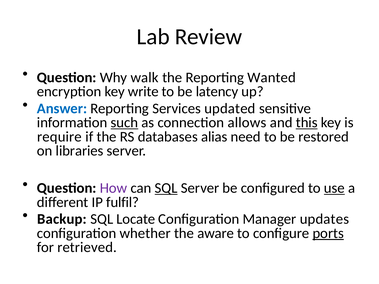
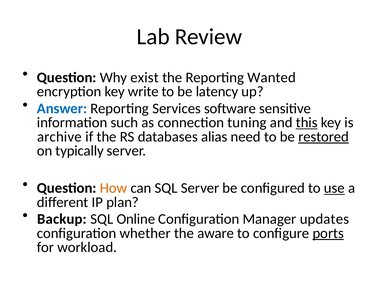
walk: walk -> exist (145, 78)
updated: updated -> software (230, 109)
such underline: present -> none (124, 123)
allows: allows -> tuning (247, 123)
require: require -> archive (59, 137)
restored underline: none -> present (324, 137)
libraries: libraries -> typically (80, 151)
How colour: purple -> orange (114, 188)
SQL underline: present -> none (166, 188)
fulfil: fulfil -> plan (123, 202)
Locate: Locate -> Online (136, 219)
retrieved: retrieved -> workload (87, 248)
